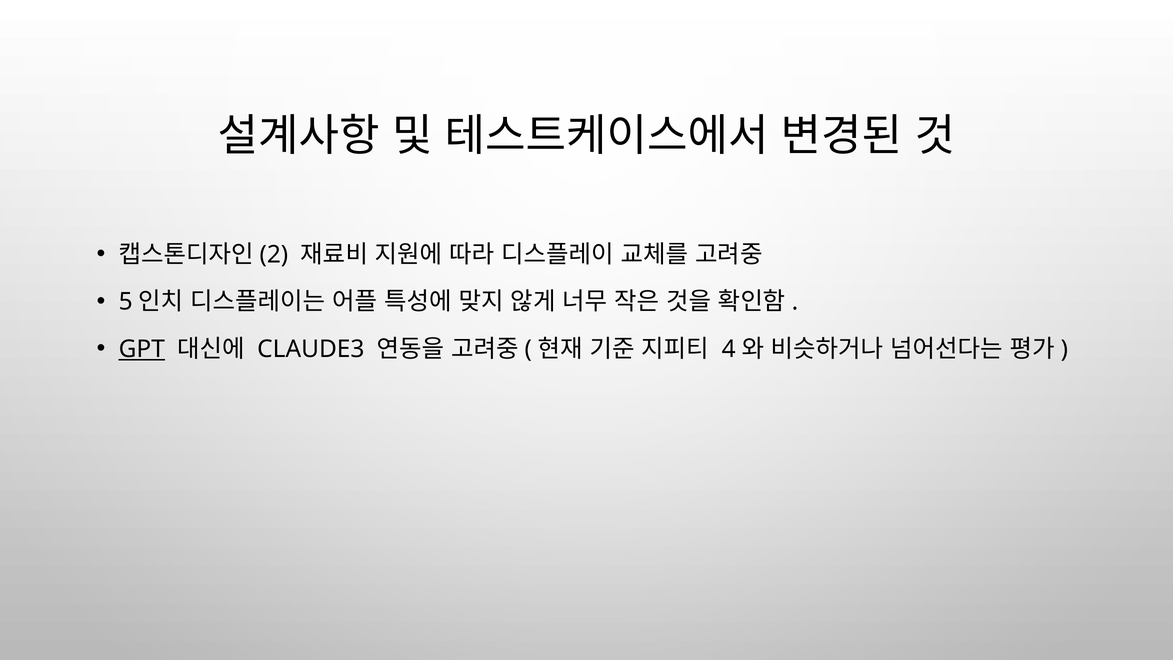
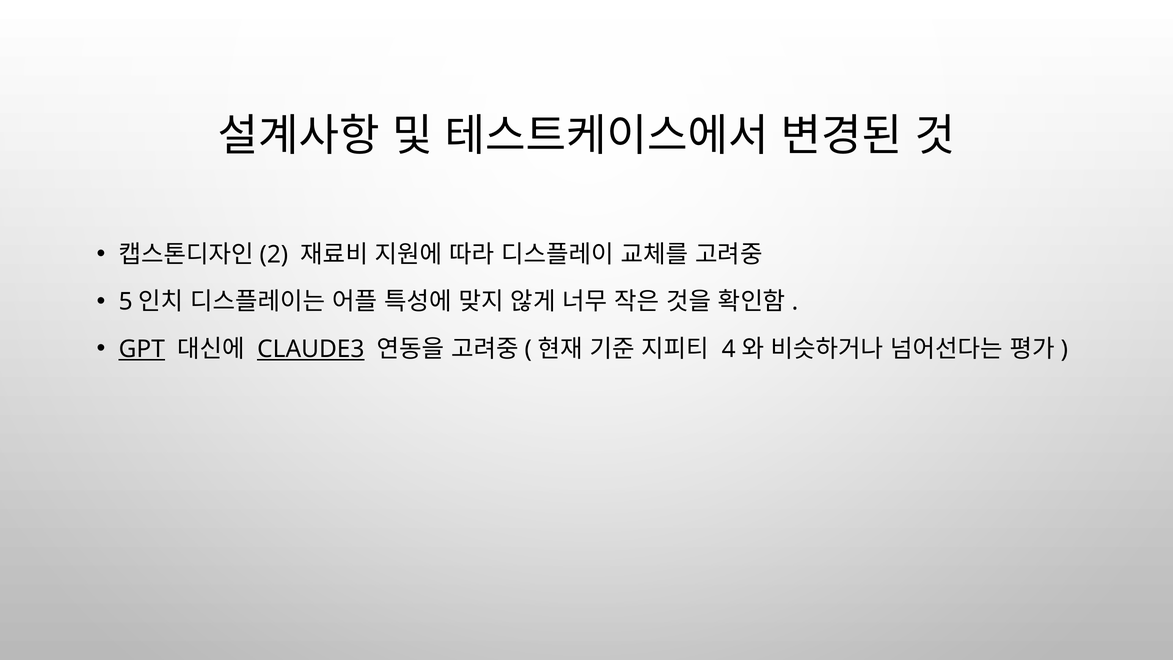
CLAUDE3 underline: none -> present (311, 349)
